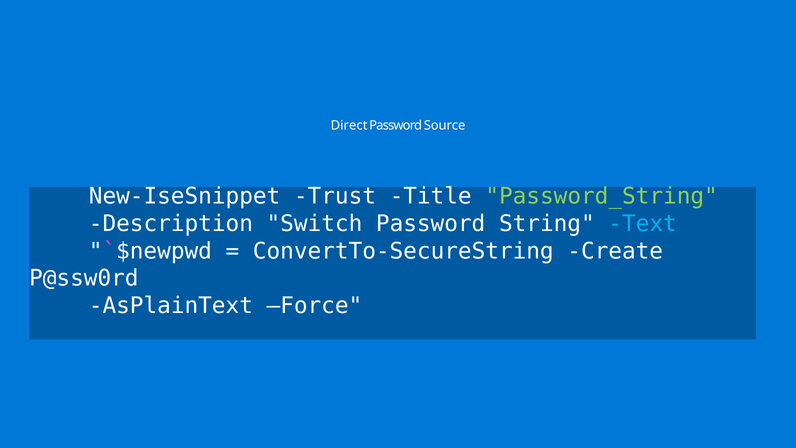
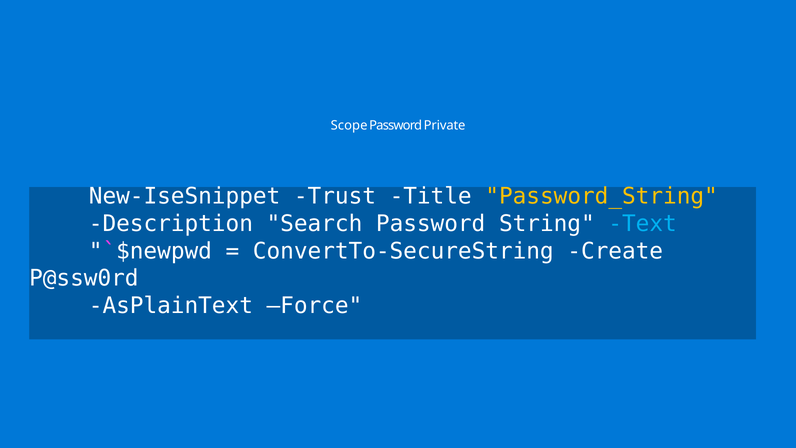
Direct: Direct -> Scope (349, 125)
Source: Source -> Private (445, 125)
Password_String colour: light green -> yellow (602, 196)
Switch: Switch -> Search (314, 224)
